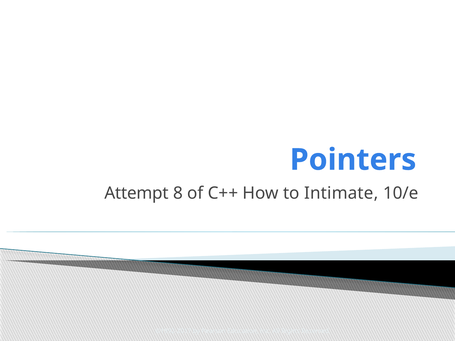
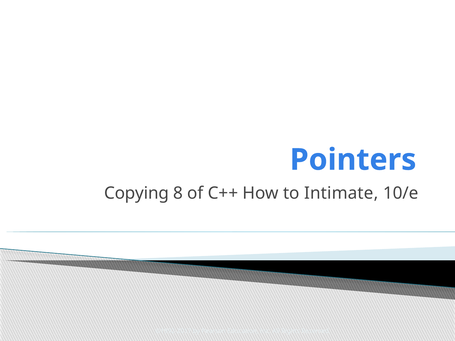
Attempt: Attempt -> Copying (137, 193)
